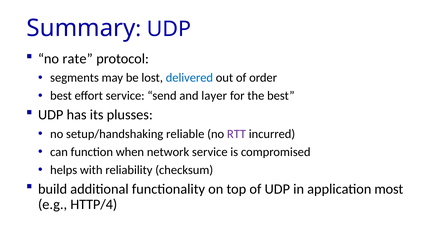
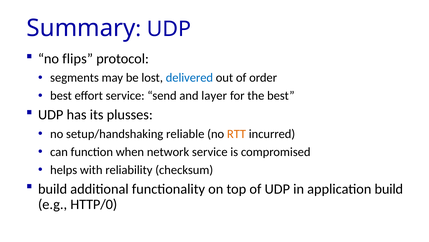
rate: rate -> flips (78, 59)
RTT colour: purple -> orange (236, 133)
application most: most -> build (389, 188)
HTTP/4: HTTP/4 -> HTTP/0 (94, 204)
